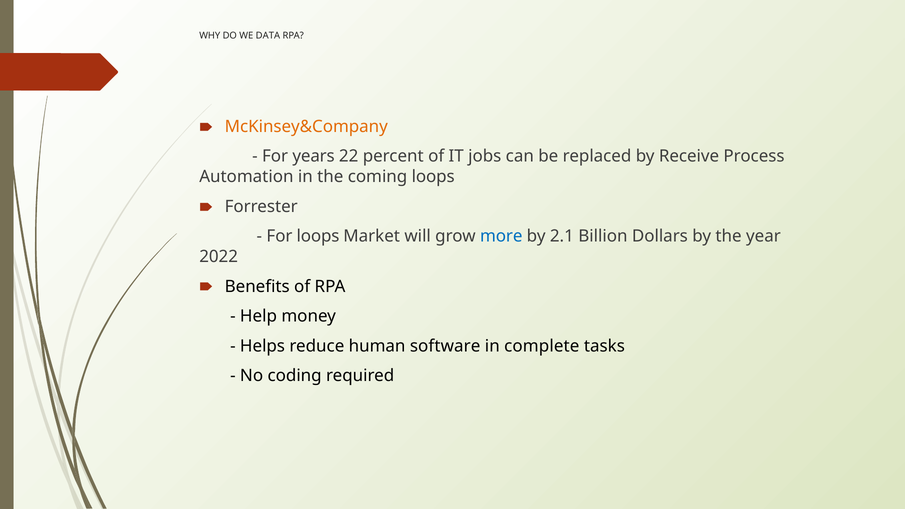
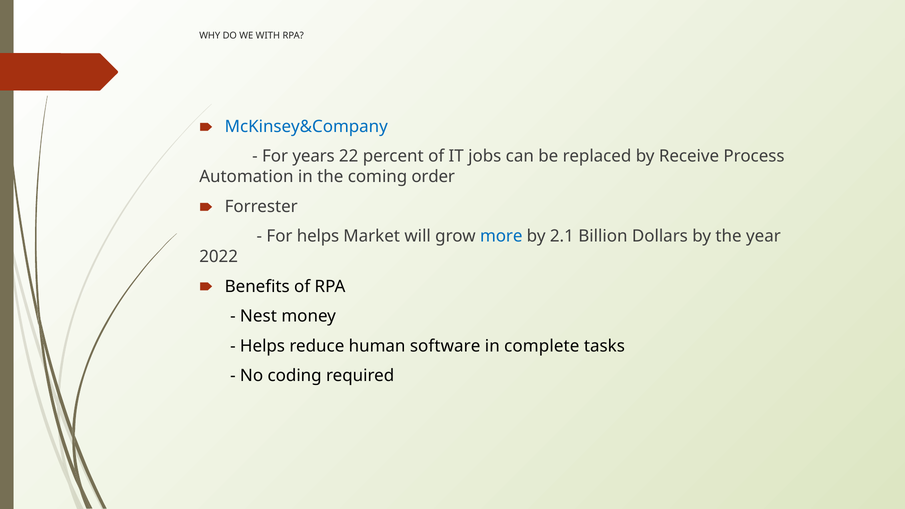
DATA: DATA -> WITH (268, 36)
McKinsey&Company colour: orange -> blue (306, 127)
coming loops: loops -> order (433, 177)
For loops: loops -> helps (318, 236)
Help: Help -> Nest (258, 316)
